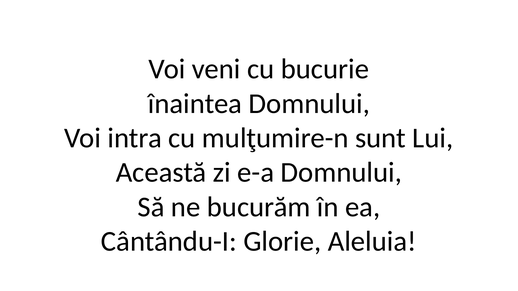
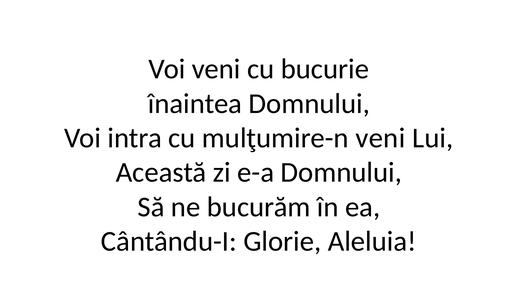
mulţumire-n sunt: sunt -> veni (380, 138)
